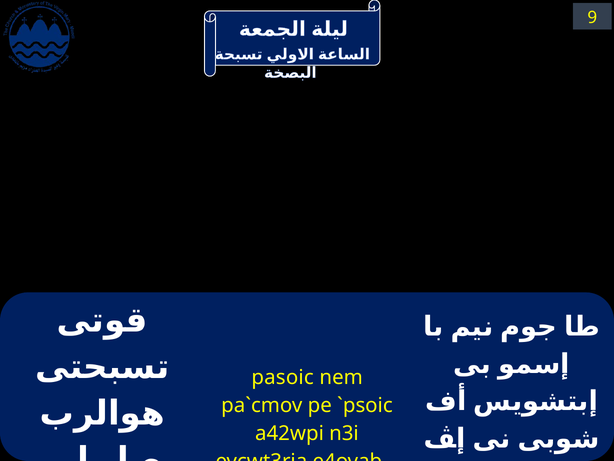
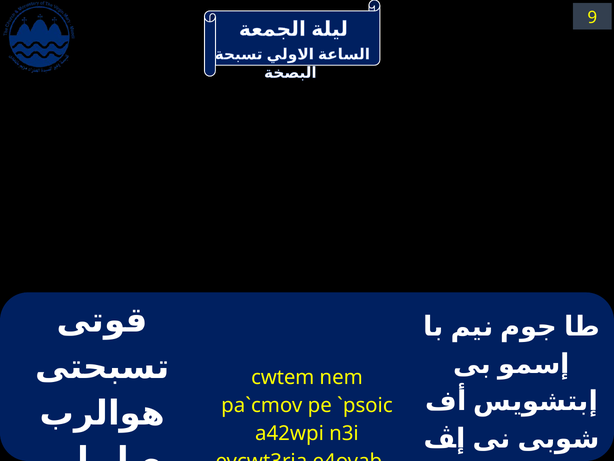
pasoic: pasoic -> cwtem (283, 377)
